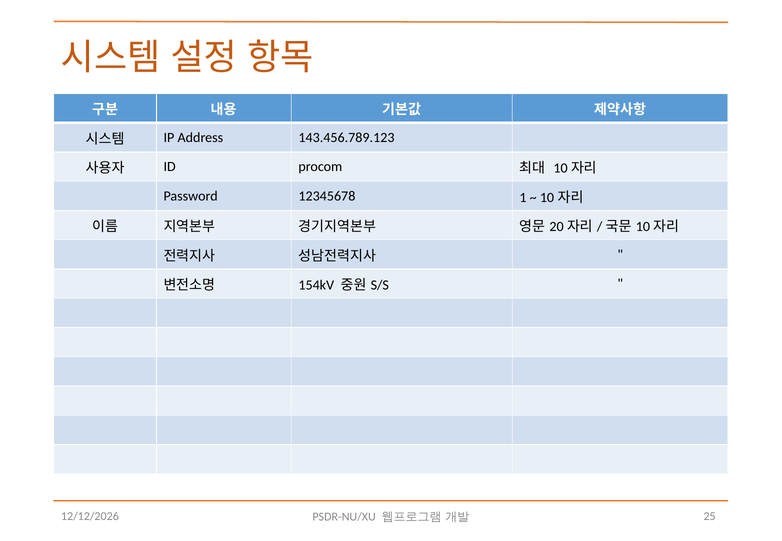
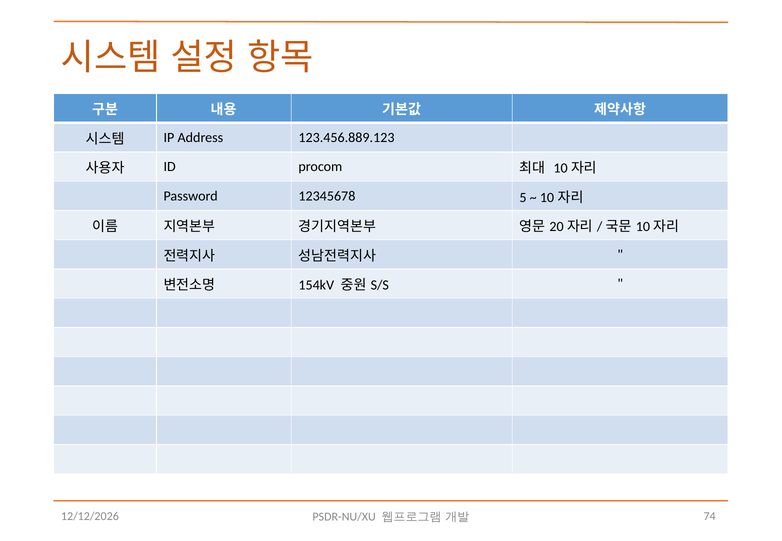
143.456.789.123: 143.456.789.123 -> 123.456.889.123 (346, 138)
1: 1 -> 5 (523, 198)
25: 25 -> 74 (710, 517)
